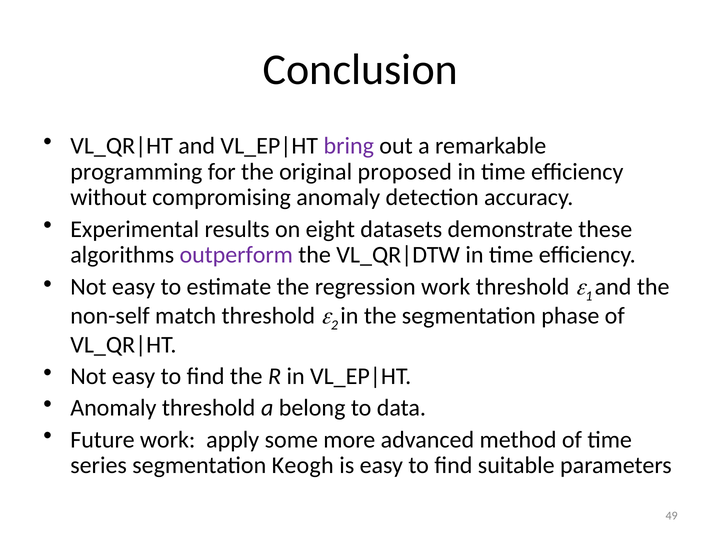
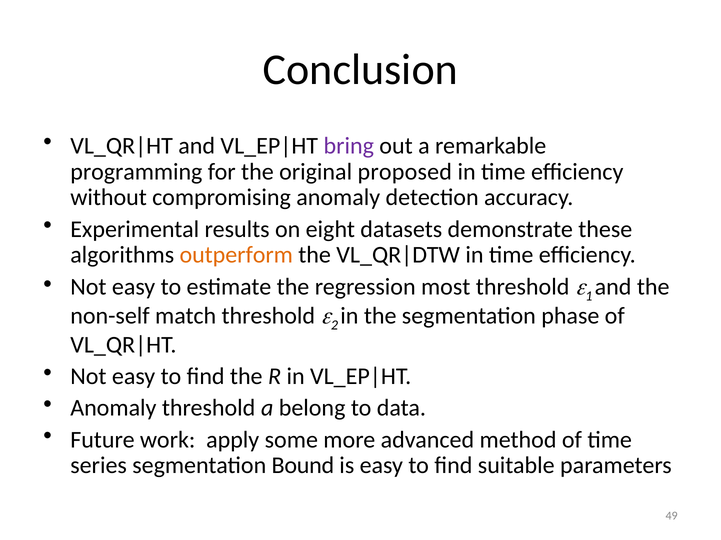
outperform colour: purple -> orange (236, 255)
regression work: work -> most (446, 287)
Keogh: Keogh -> Bound (303, 466)
